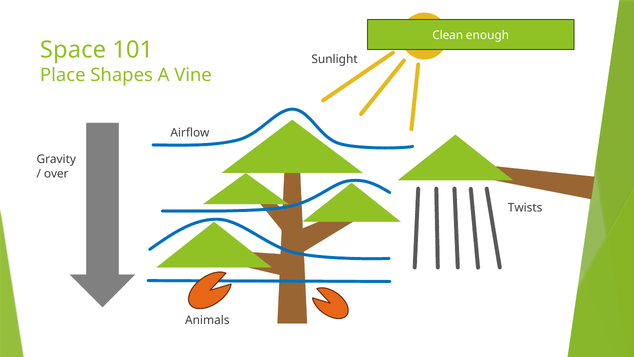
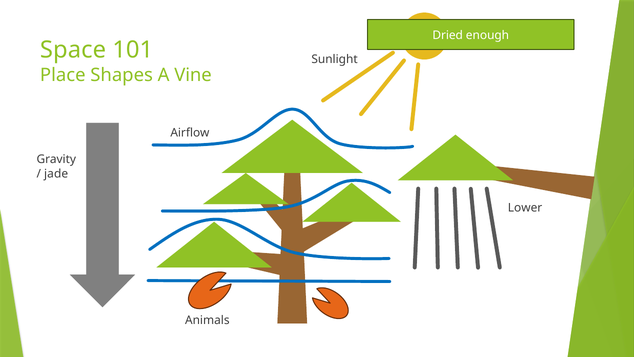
Clean: Clean -> Dried (448, 35)
over: over -> jade (56, 174)
Twists: Twists -> Lower (525, 208)
